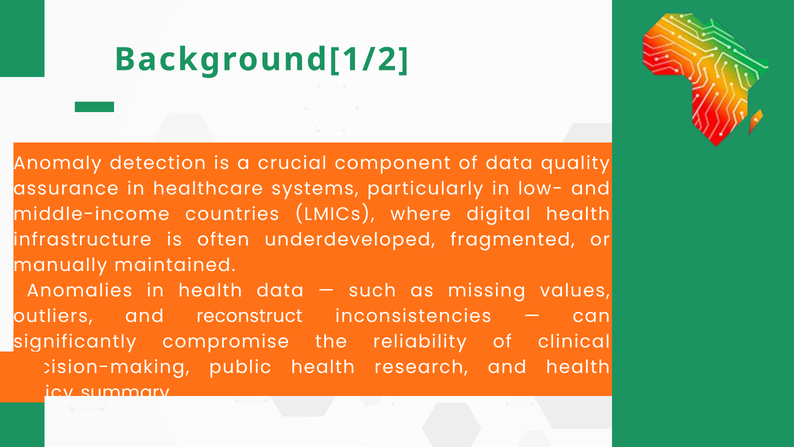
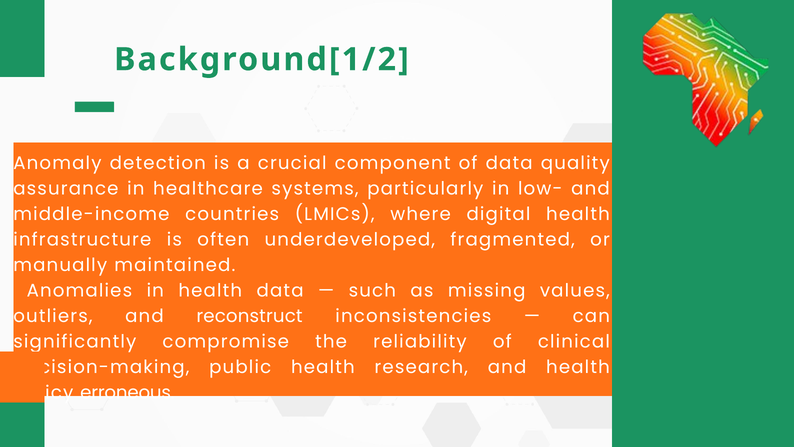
summary: summary -> erroneous (127, 393)
